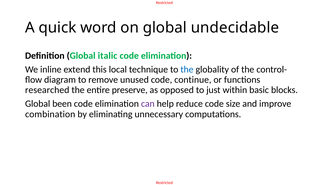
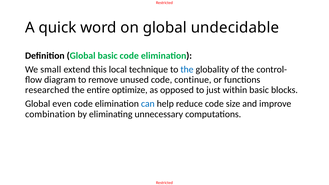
Global italic: italic -> basic (108, 56)
inline: inline -> small (51, 69)
preserve: preserve -> optimize (130, 90)
been: been -> even (62, 104)
can colour: purple -> blue (148, 104)
